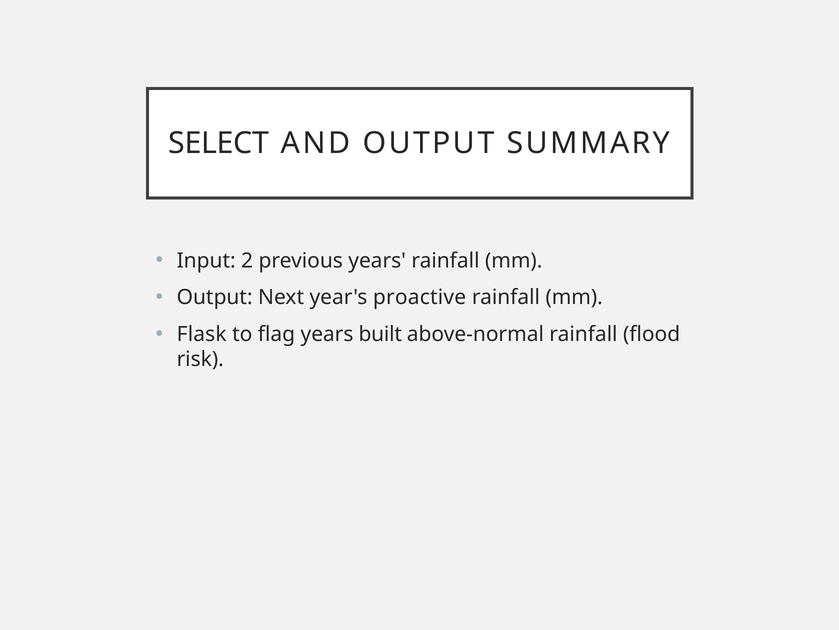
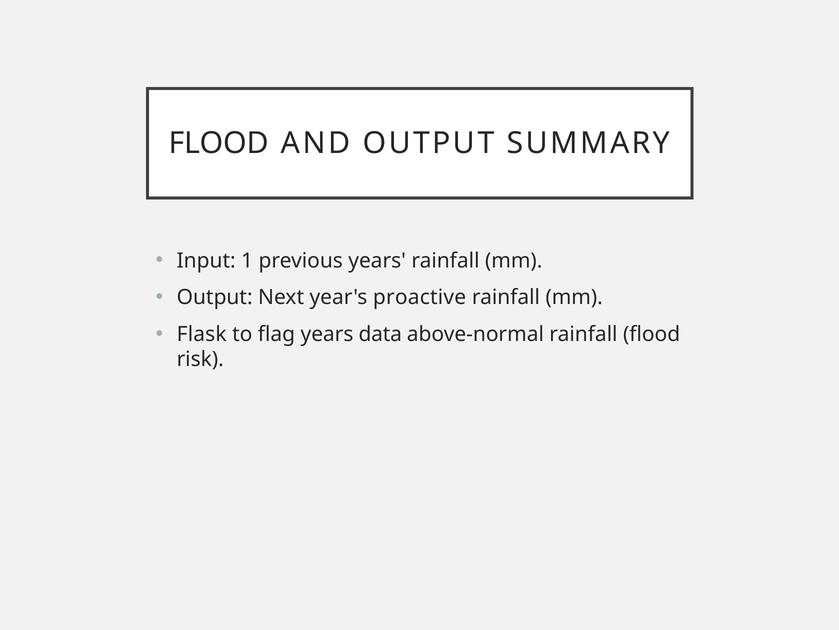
SELECT: SELECT -> FLOOD (219, 143)
2: 2 -> 1 (247, 260)
built: built -> data (380, 334)
